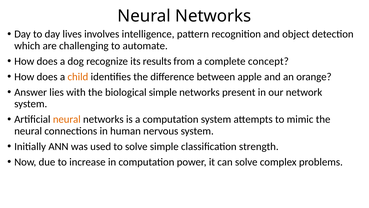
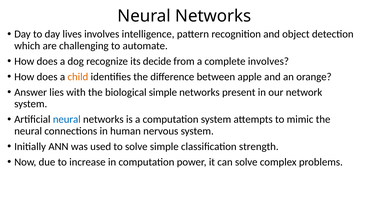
results: results -> decide (157, 61)
complete concept: concept -> involves (268, 61)
neural colour: orange -> blue (67, 119)
